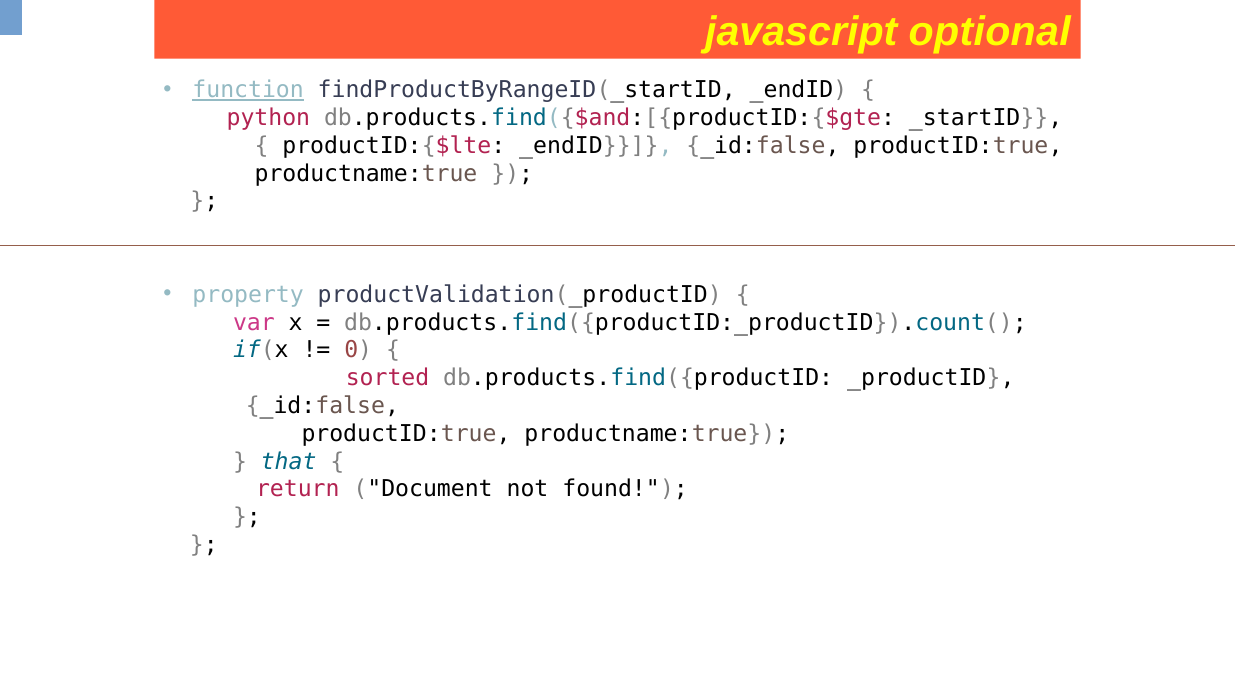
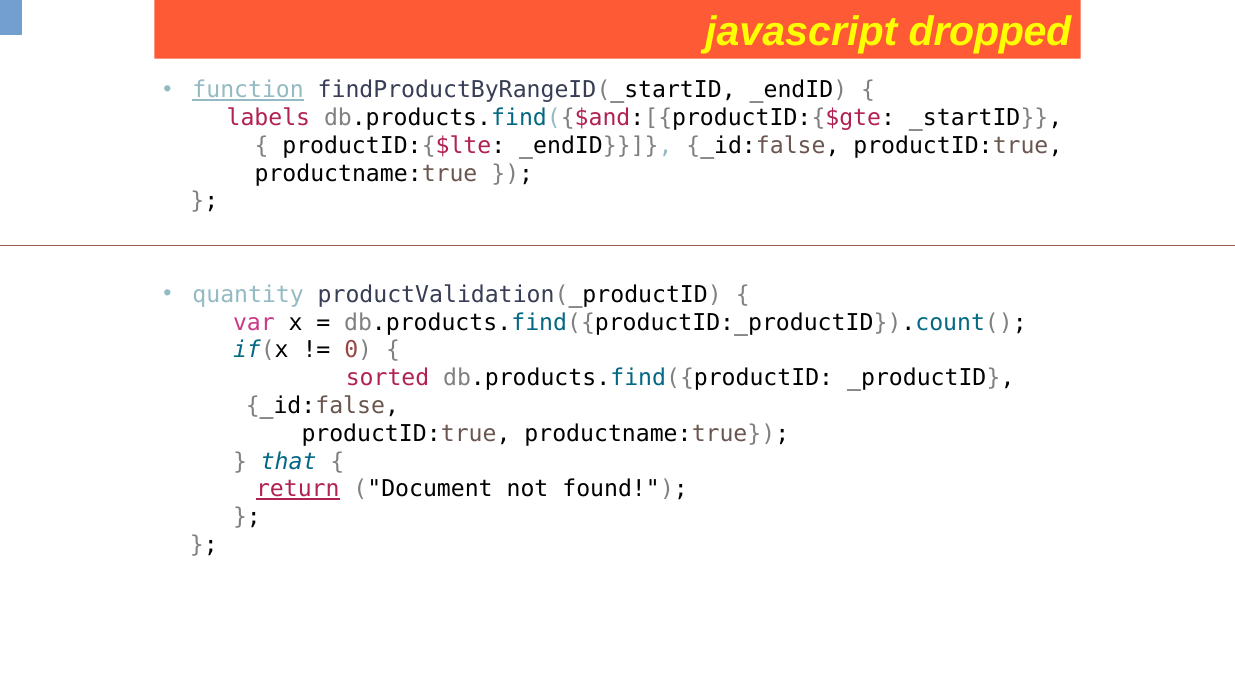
optional: optional -> dropped (990, 32)
python: python -> labels (268, 118)
property: property -> quantity (248, 294)
return underline: none -> present (298, 489)
